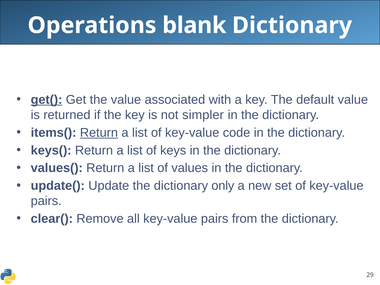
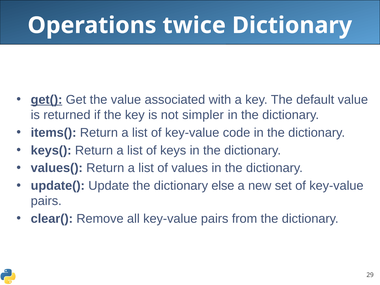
blank: blank -> twice (194, 25)
Return underline: present -> none (99, 133)
only: only -> else (223, 186)
